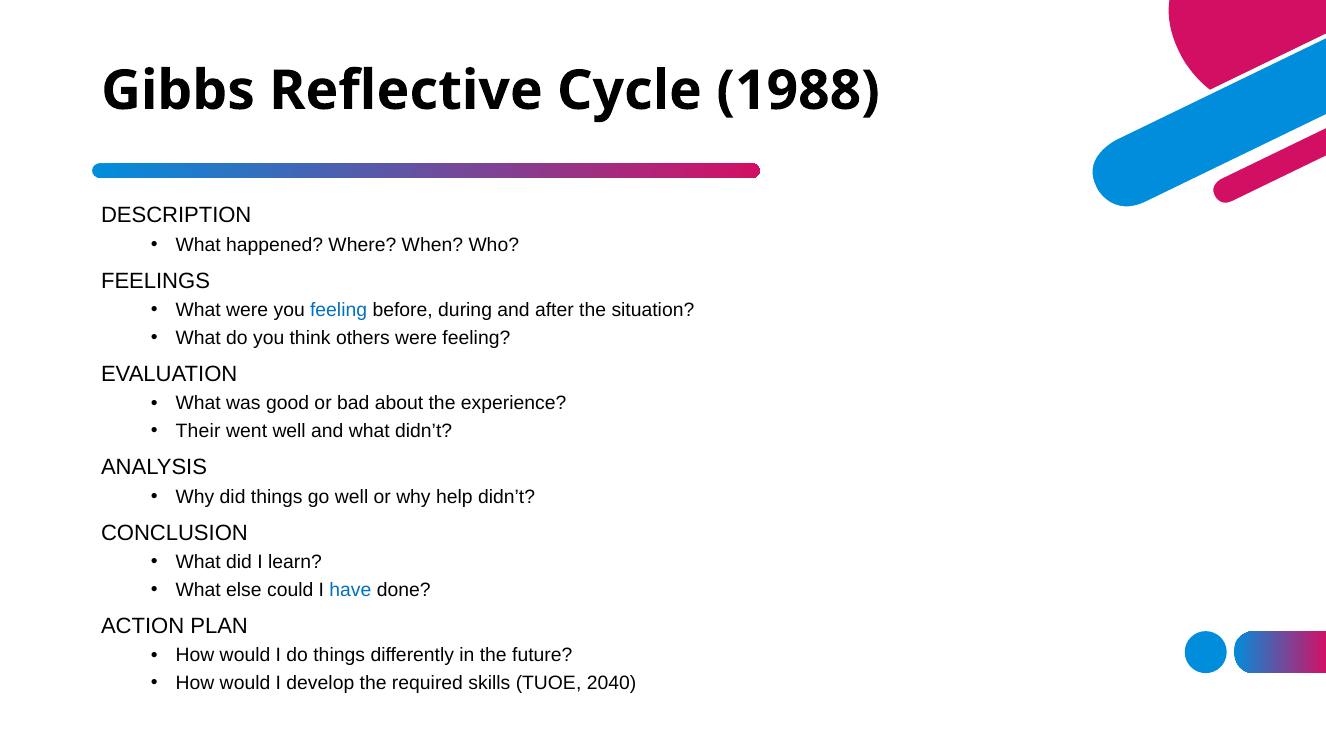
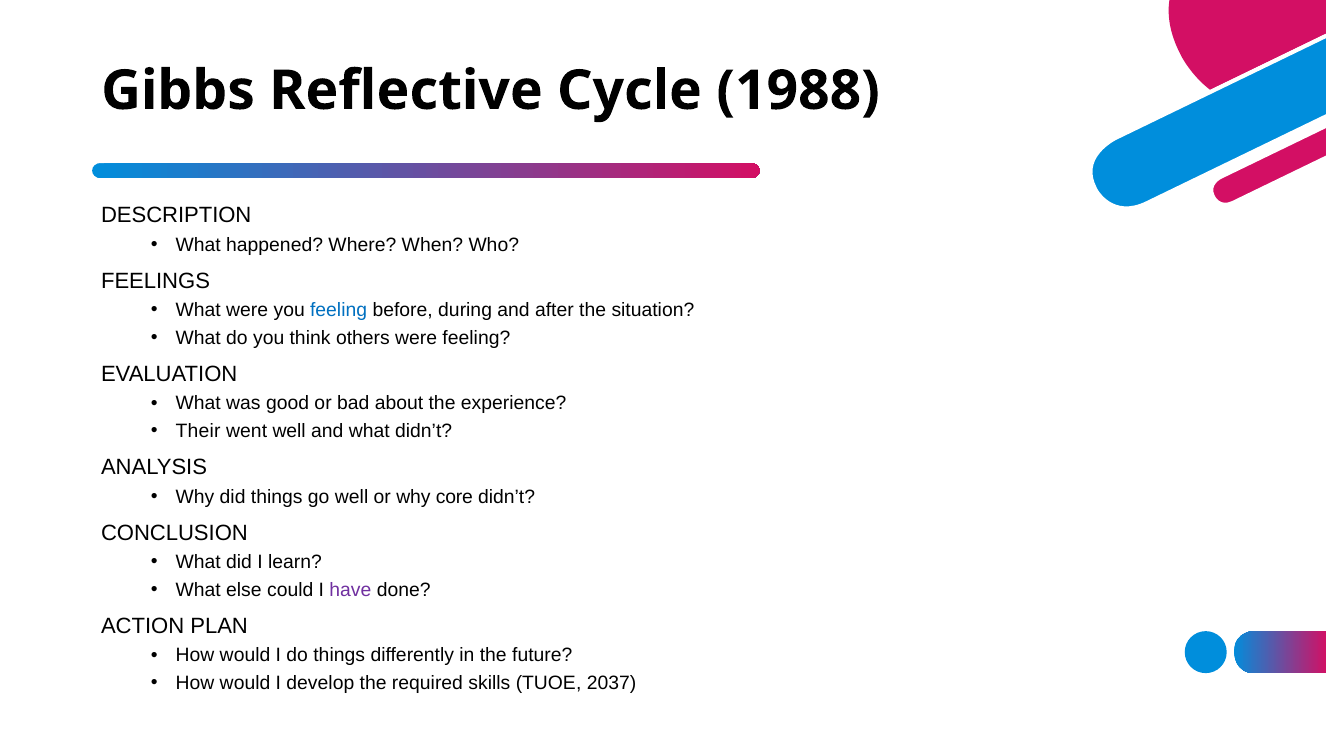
help: help -> core (454, 497)
have colour: blue -> purple (350, 590)
2040: 2040 -> 2037 (612, 683)
